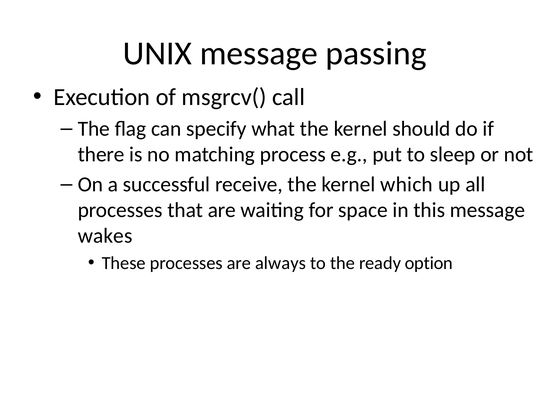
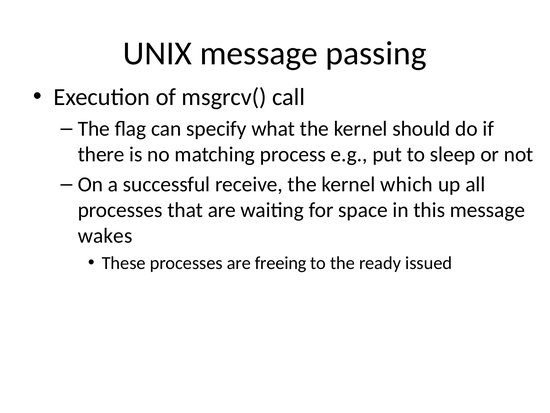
always: always -> freeing (281, 263)
option: option -> issued (429, 263)
